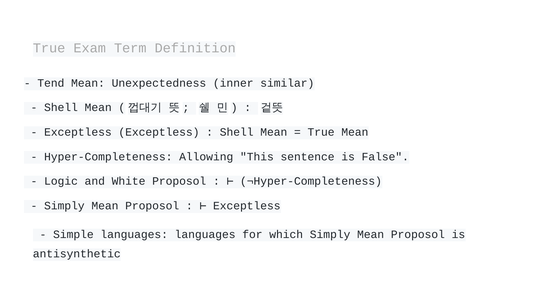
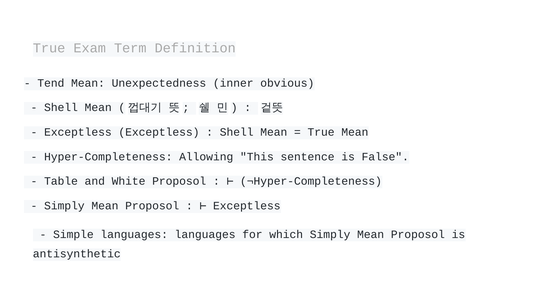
similar: similar -> obvious (287, 83)
Logic: Logic -> Table (61, 181)
